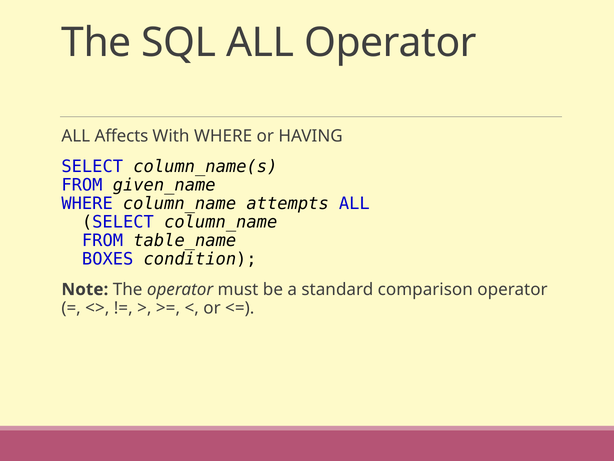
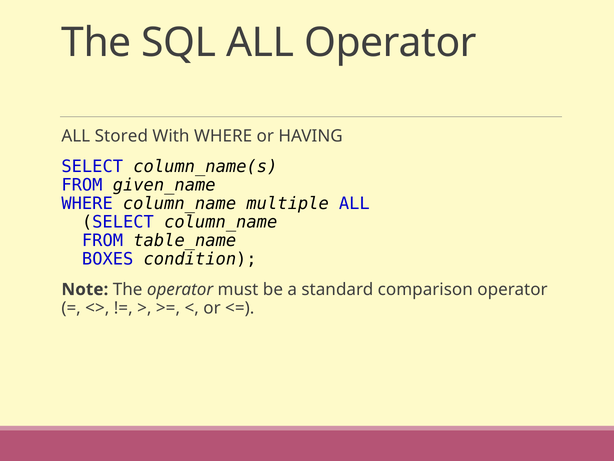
Affects: Affects -> Stored (121, 136)
attempts: attempts -> multiple (288, 203)
